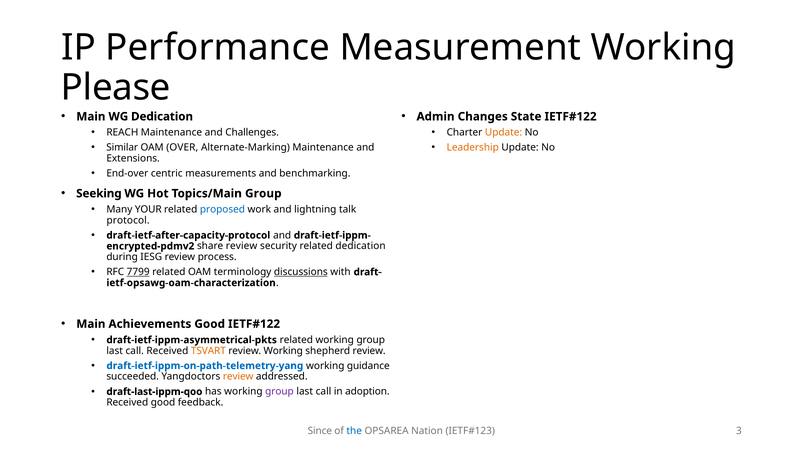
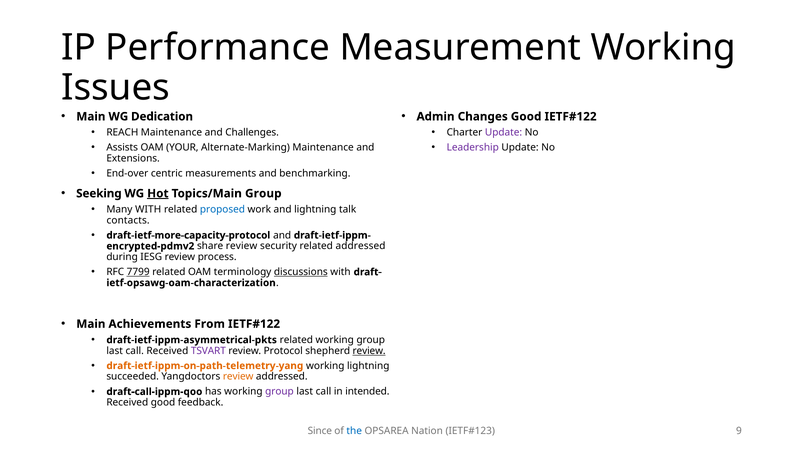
Please: Please -> Issues (116, 87)
Changes State: State -> Good (526, 116)
Update colour: orange -> purple (504, 132)
Similar: Similar -> Assists (122, 147)
OVER: OVER -> YOUR (182, 147)
Leadership colour: orange -> purple (473, 147)
Hot underline: none -> present (158, 193)
Many YOUR: YOUR -> WITH (148, 209)
protocol: protocol -> contacts (128, 220)
draft-ietf-after-capacity-protocol: draft-ietf-after-capacity-protocol -> draft-ietf-more-capacity-protocol (188, 235)
related dedication: dedication -> addressed (361, 246)
Achievements Good: Good -> From (210, 324)
TSVART colour: orange -> purple (208, 351)
review Working: Working -> Protocol (283, 351)
review underline: none -> present (369, 351)
draft-ietf-ippm-on-path-telemetry-yang colour: blue -> orange (205, 366)
working guidance: guidance -> lightning (368, 366)
draft-last-ippm-qoo: draft-last-ippm-qoo -> draft-call-ippm-qoo (154, 391)
adoption: adoption -> intended (367, 391)
3: 3 -> 9 (739, 431)
